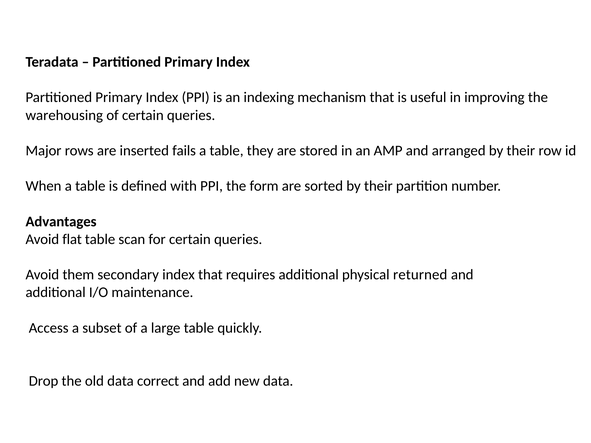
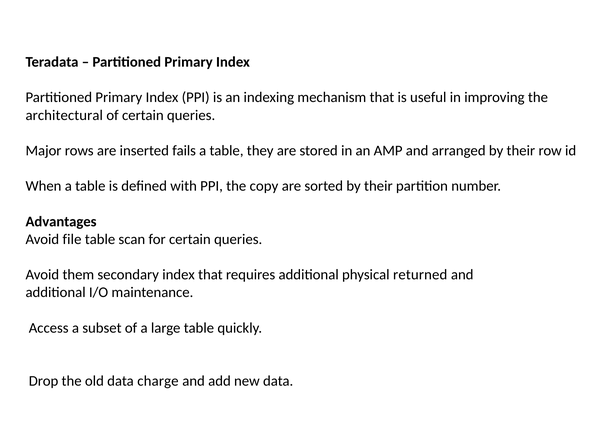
warehousing: warehousing -> architectural (64, 115)
form: form -> copy (264, 186)
flat: flat -> file (72, 239)
correct: correct -> charge (158, 381)
